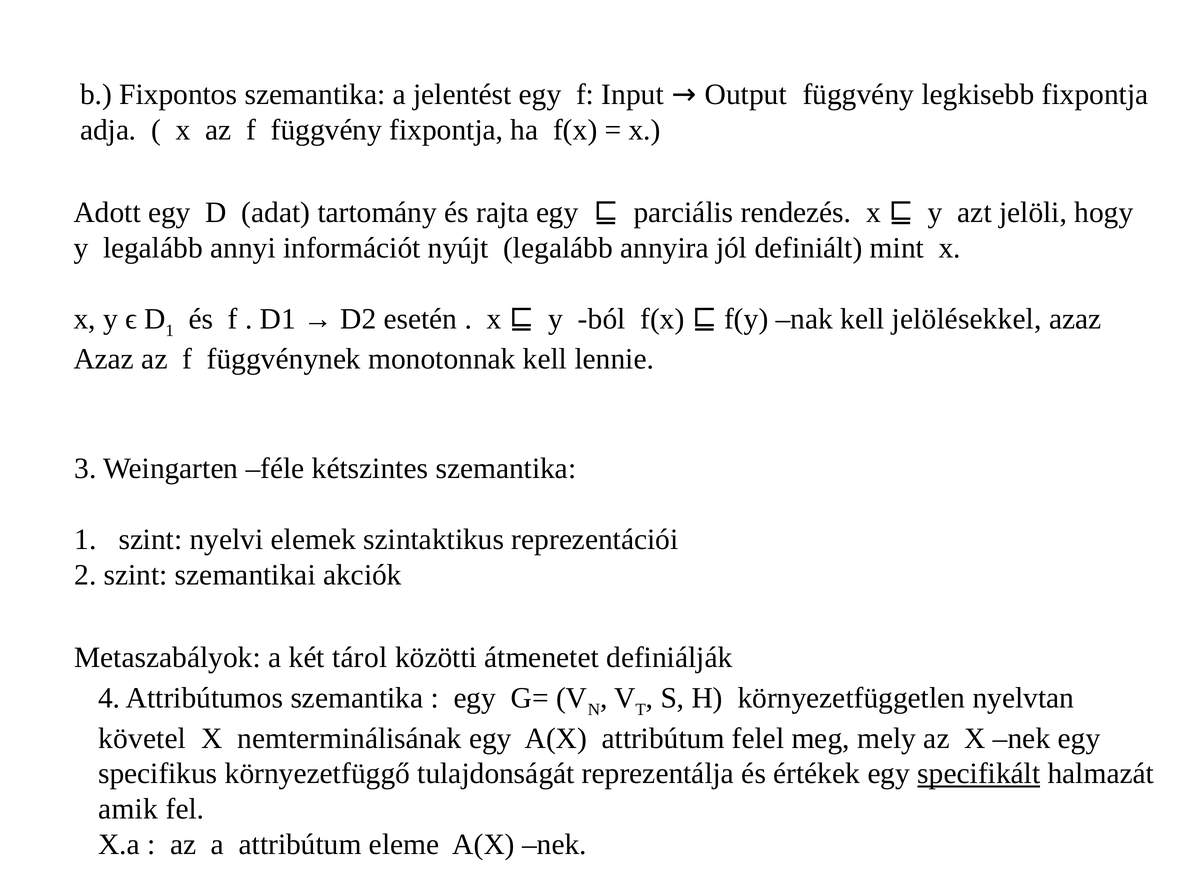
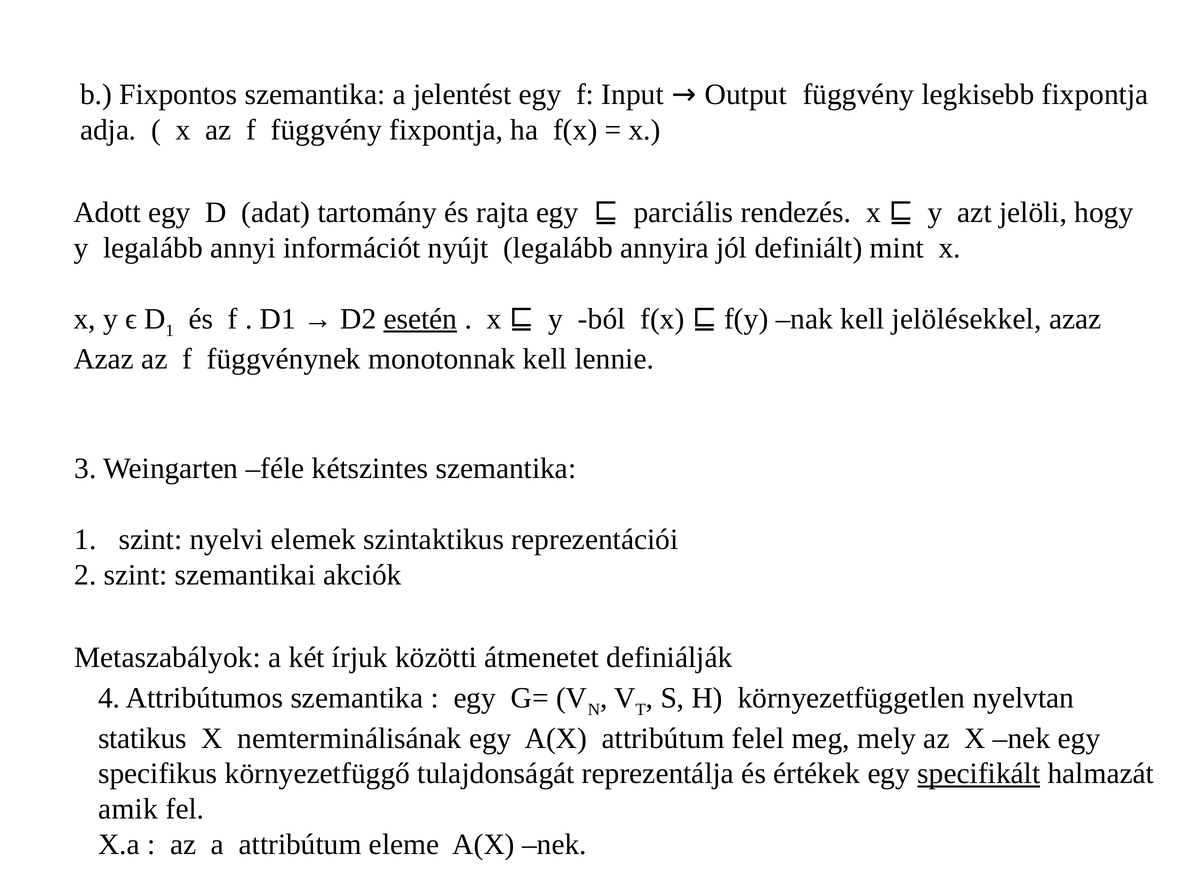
esetén underline: none -> present (420, 319)
tárol: tárol -> írjuk (360, 657)
követel: követel -> statikus (142, 738)
